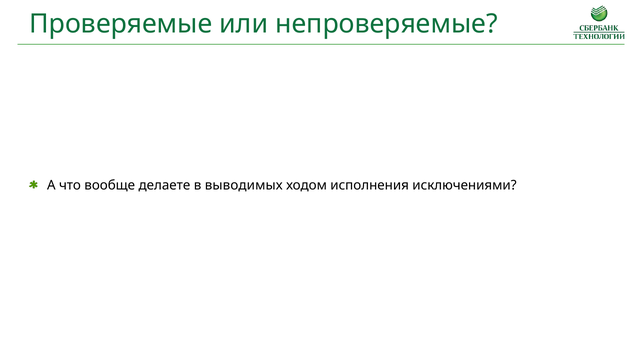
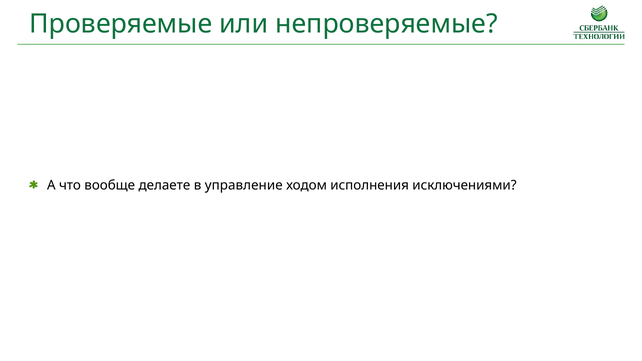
выводимых: выводимых -> управление (244, 185)
